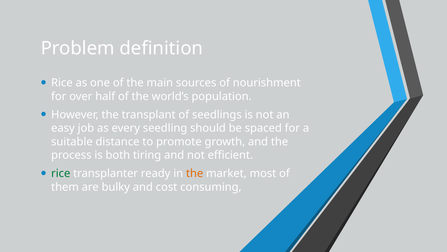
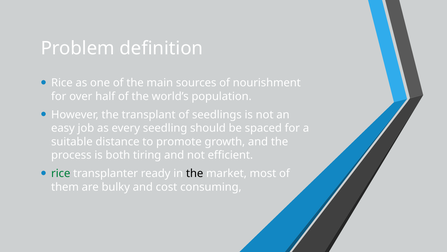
the colour: orange -> black (195, 173)
